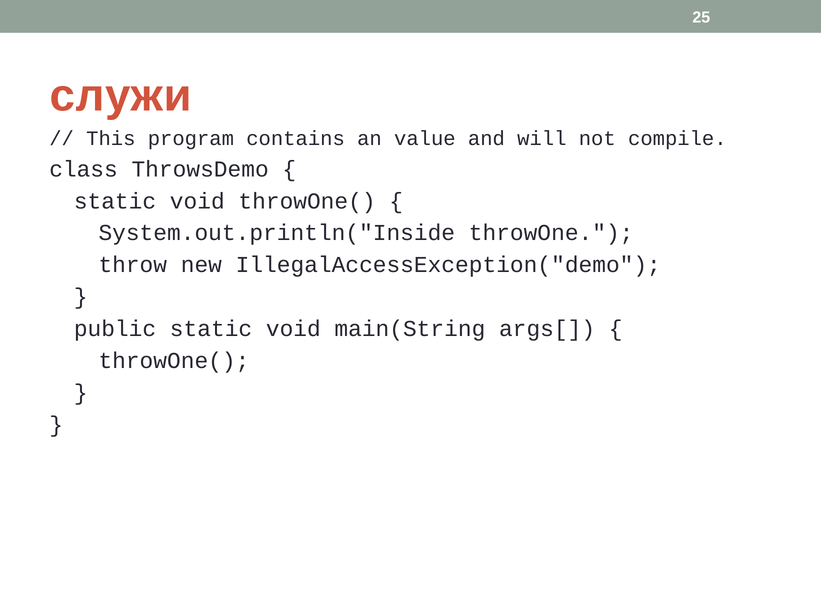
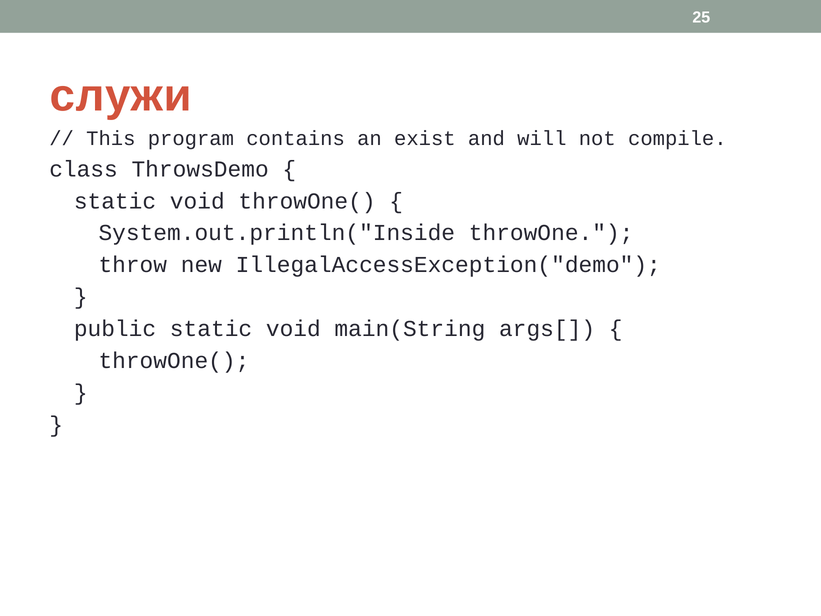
value: value -> exist (425, 138)
